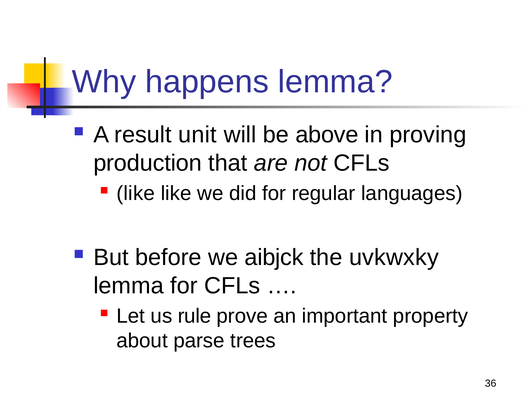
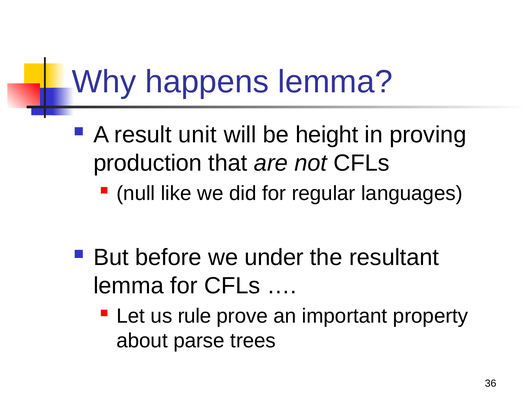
above: above -> height (327, 135)
like: like -> null (136, 193)
aibjck: aibjck -> under (274, 258)
uvkwxky: uvkwxky -> resultant (394, 258)
